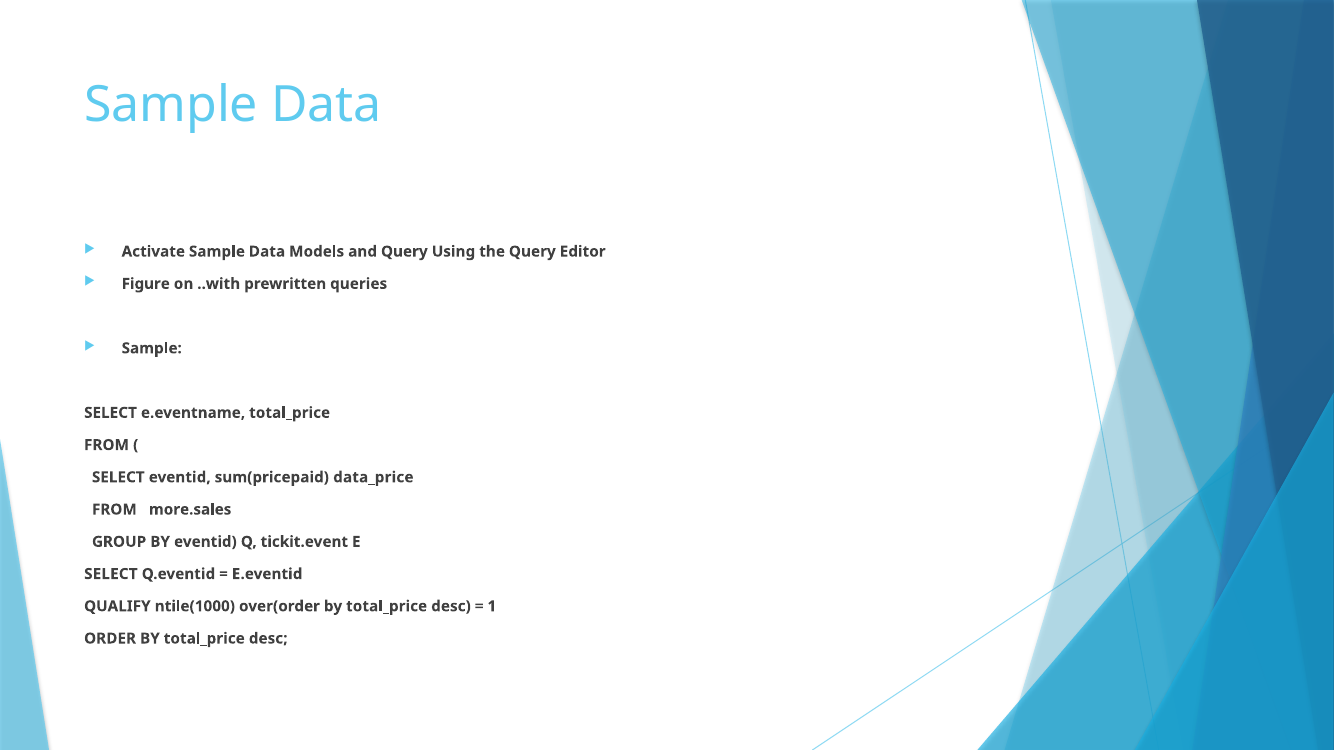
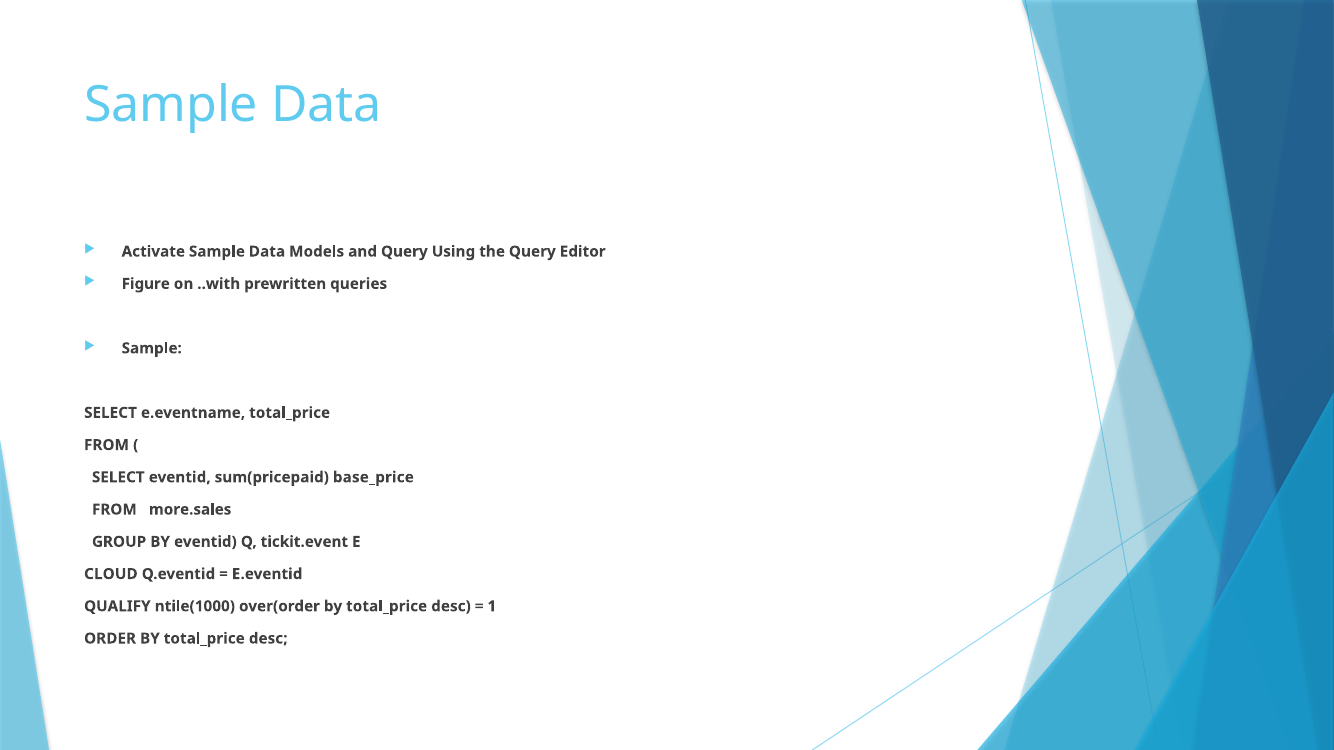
data_price: data_price -> base_price (373, 477)
SELECT: SELECT -> CLOUD (111, 574)
